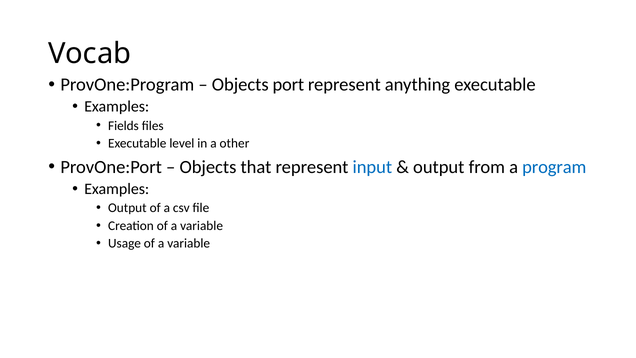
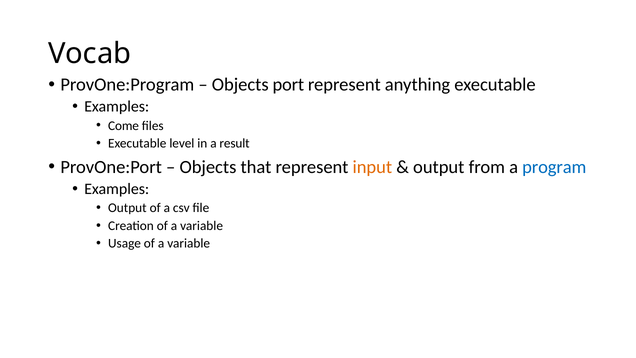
Fields: Fields -> Come (124, 126)
other: other -> result (235, 143)
input colour: blue -> orange (372, 167)
